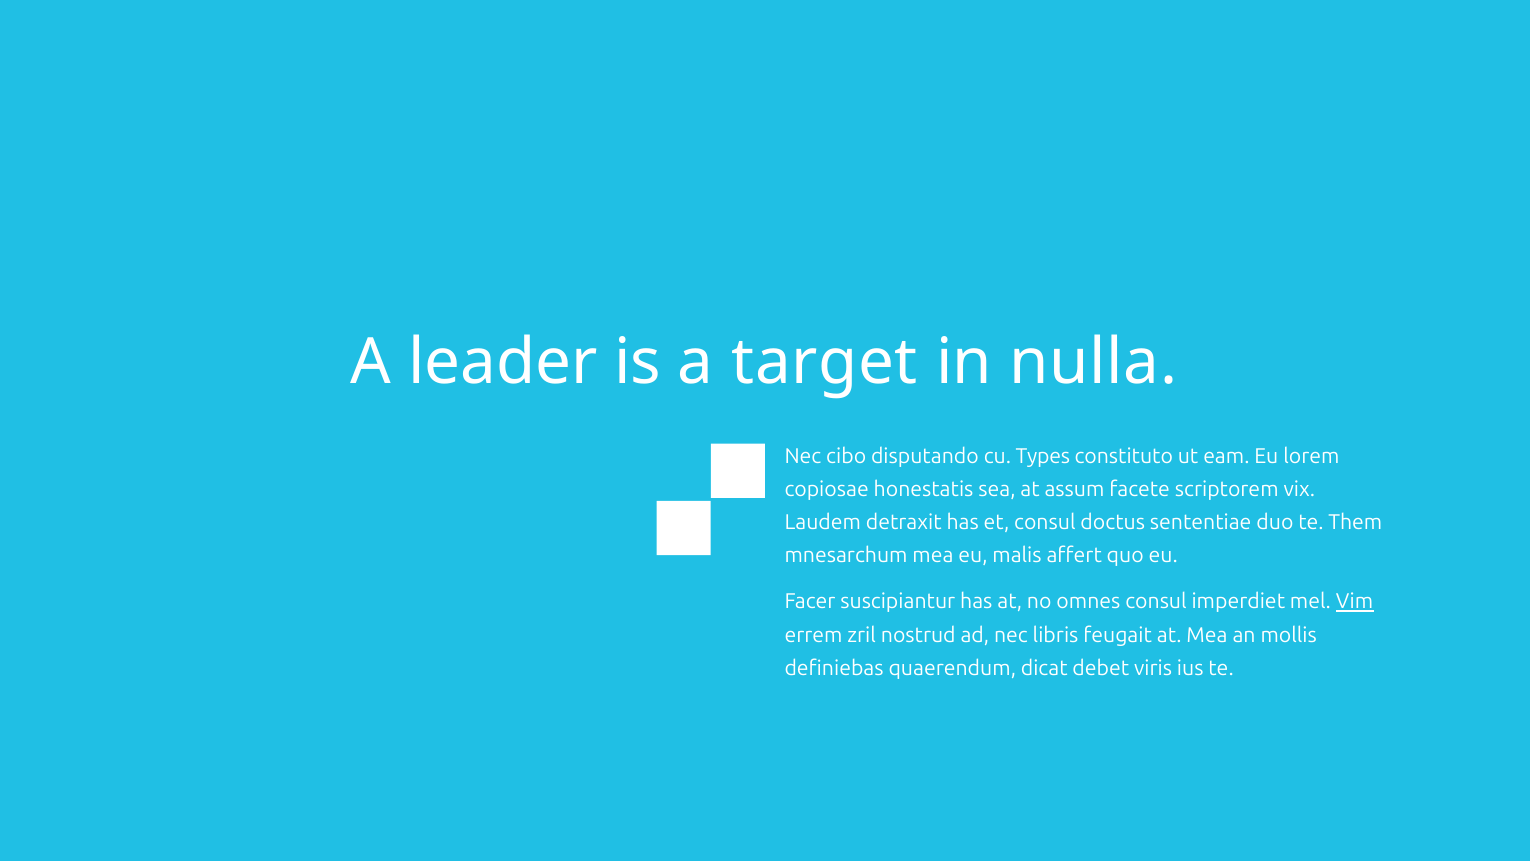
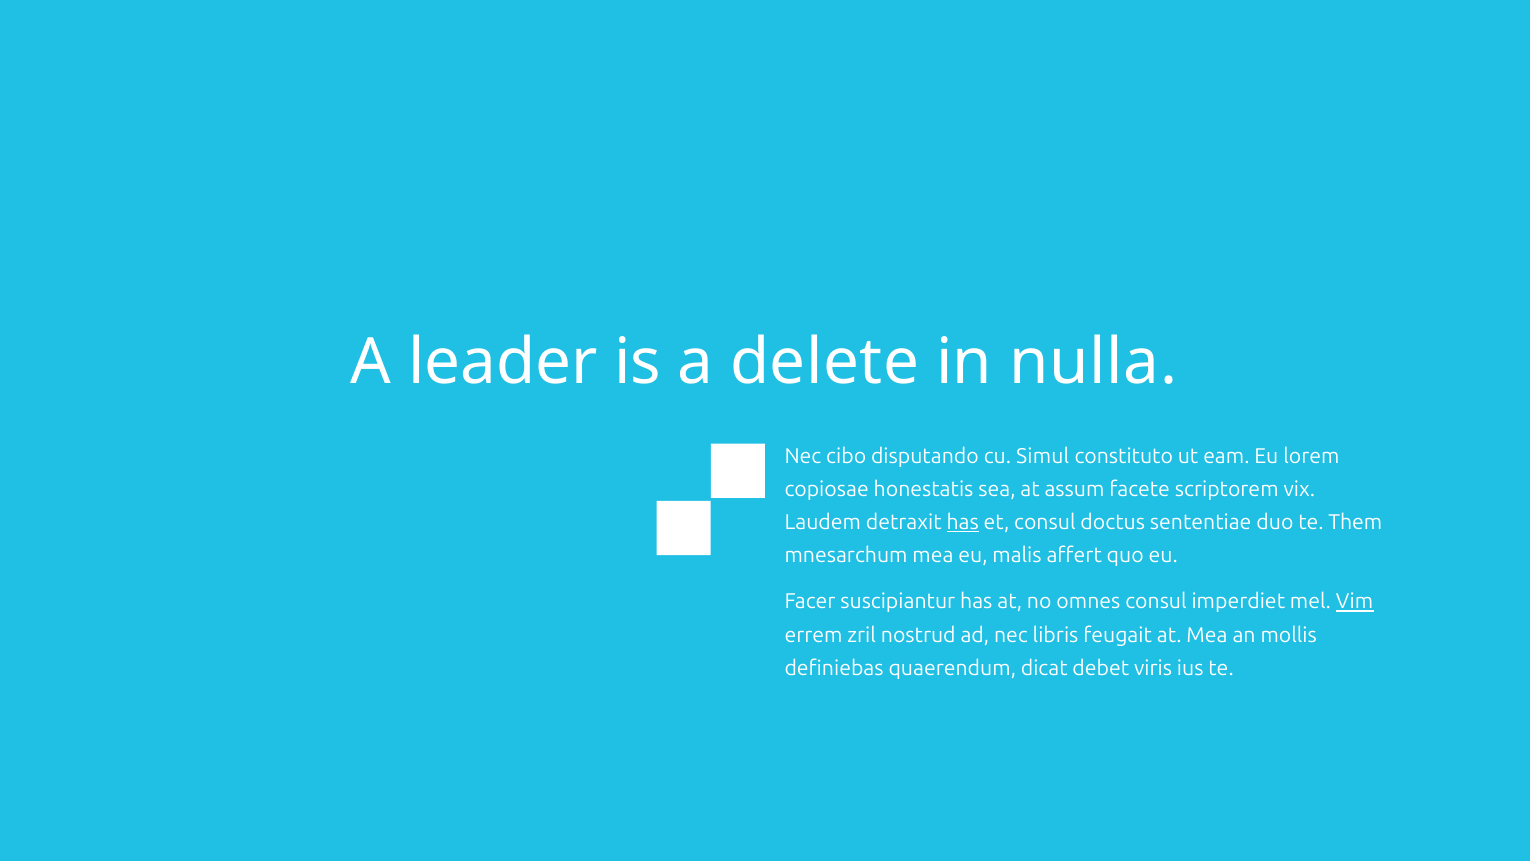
target: target -> delete (825, 362)
Types: Types -> Simul (1043, 456)
has underline: none -> present (963, 522)
